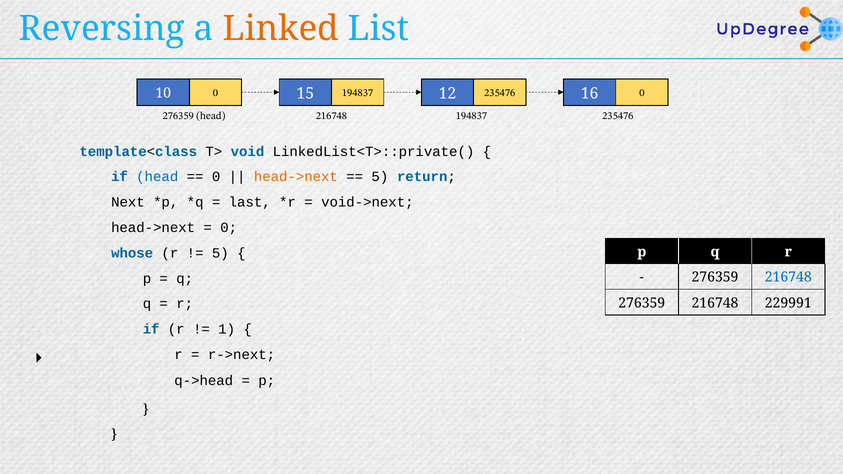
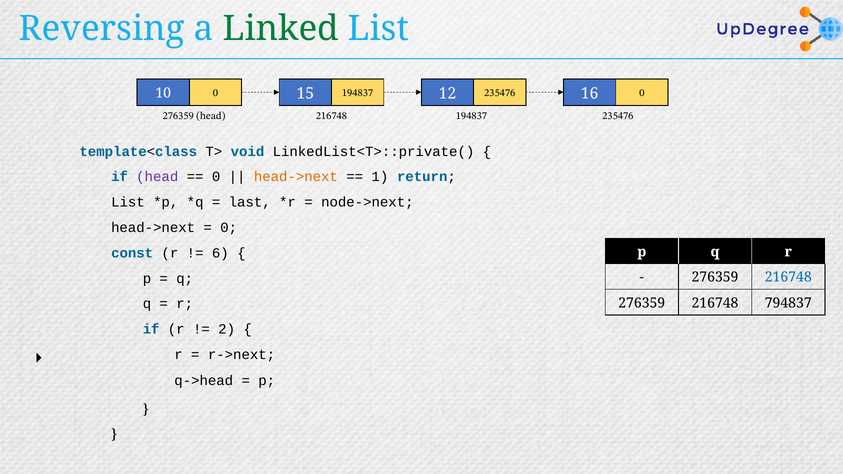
Linked colour: orange -> green (281, 29)
head colour: blue -> purple (157, 177)
5: 5 -> 1 (380, 177)
Next: Next -> List (128, 202)
void->next: void->next -> node->next (367, 202)
whose: whose -> const (132, 253)
5: 5 -> 6 (220, 253)
229991: 229991 -> 794837 (788, 303)
1: 1 -> 2 (227, 329)
